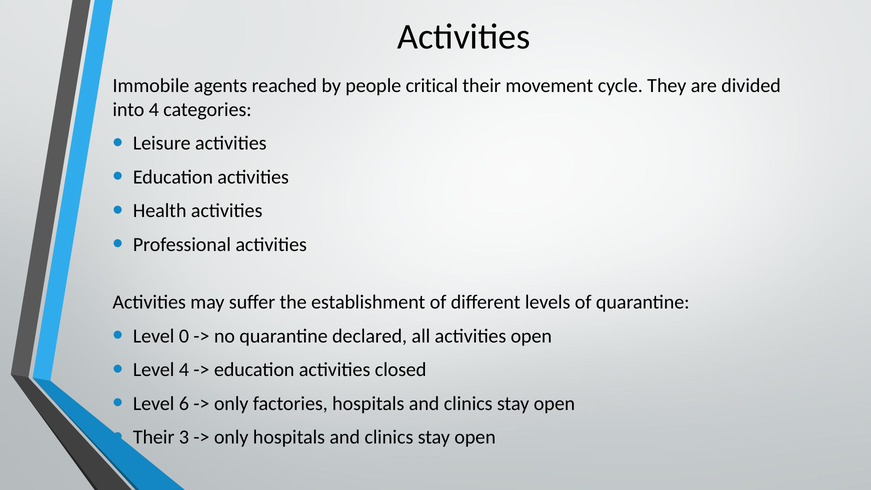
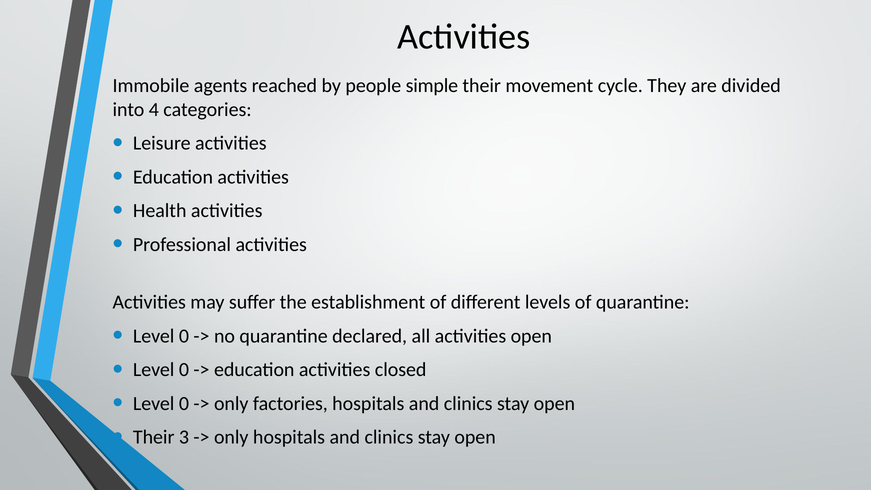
critical: critical -> simple (432, 86)
4: 4 -> 0 (184, 370)
6: 6 -> 0 (184, 403)
